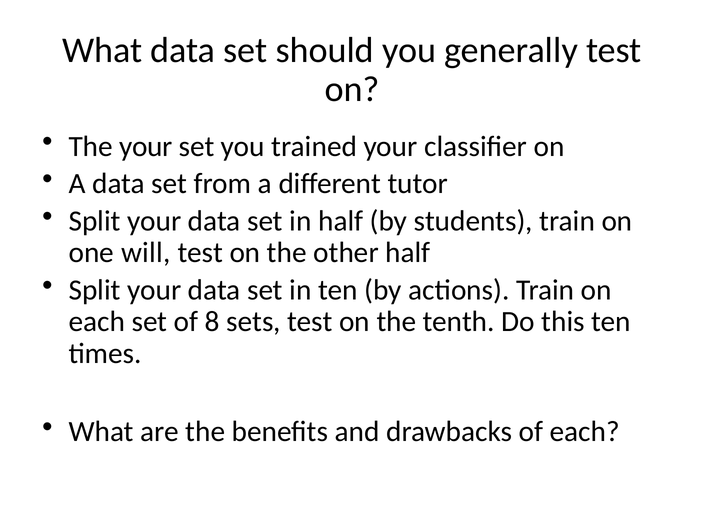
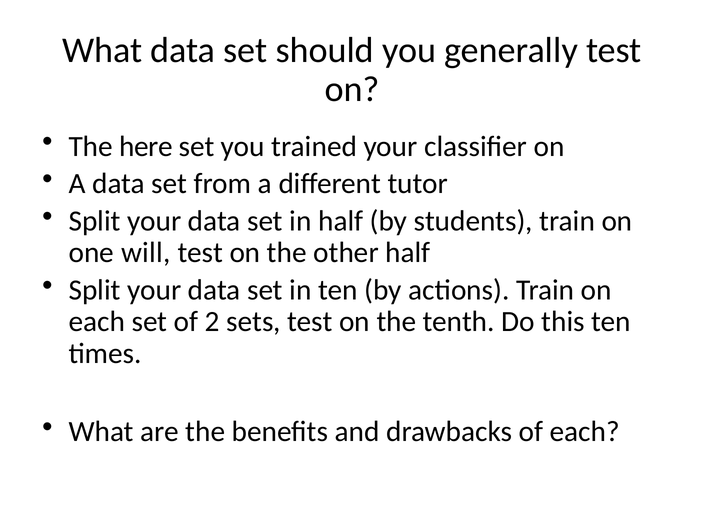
The your: your -> here (146, 146)
8: 8 -> 2 (212, 322)
